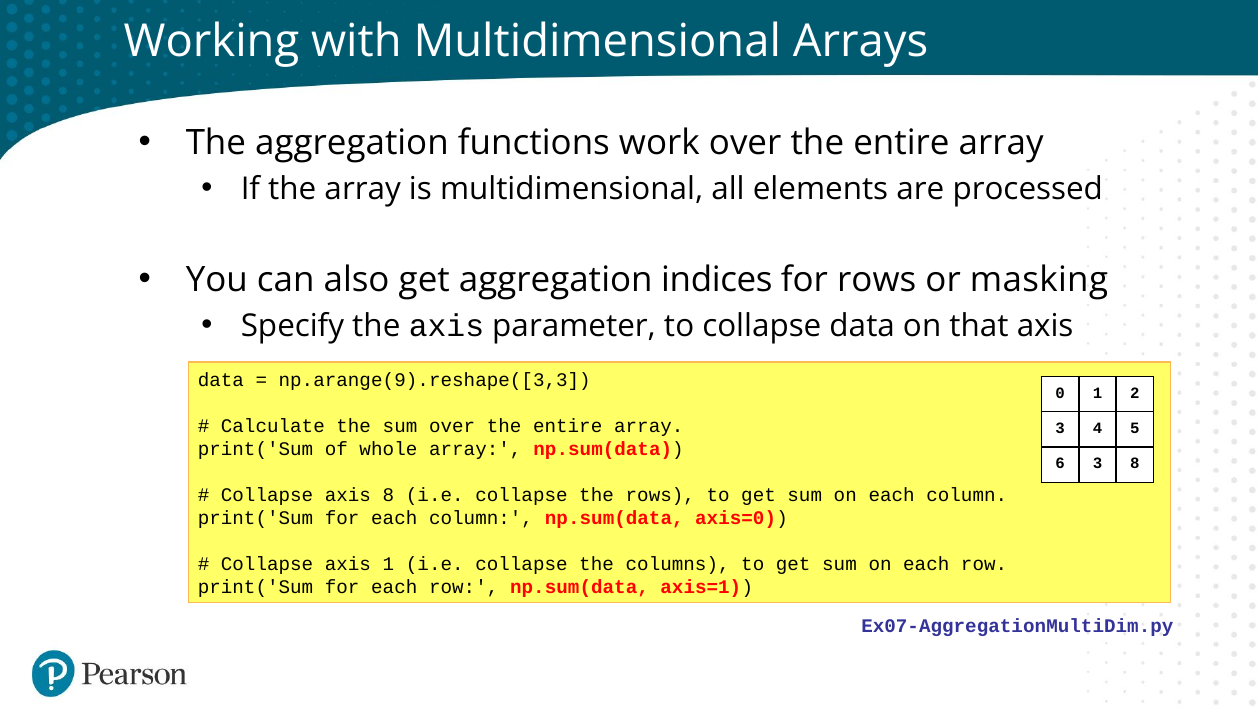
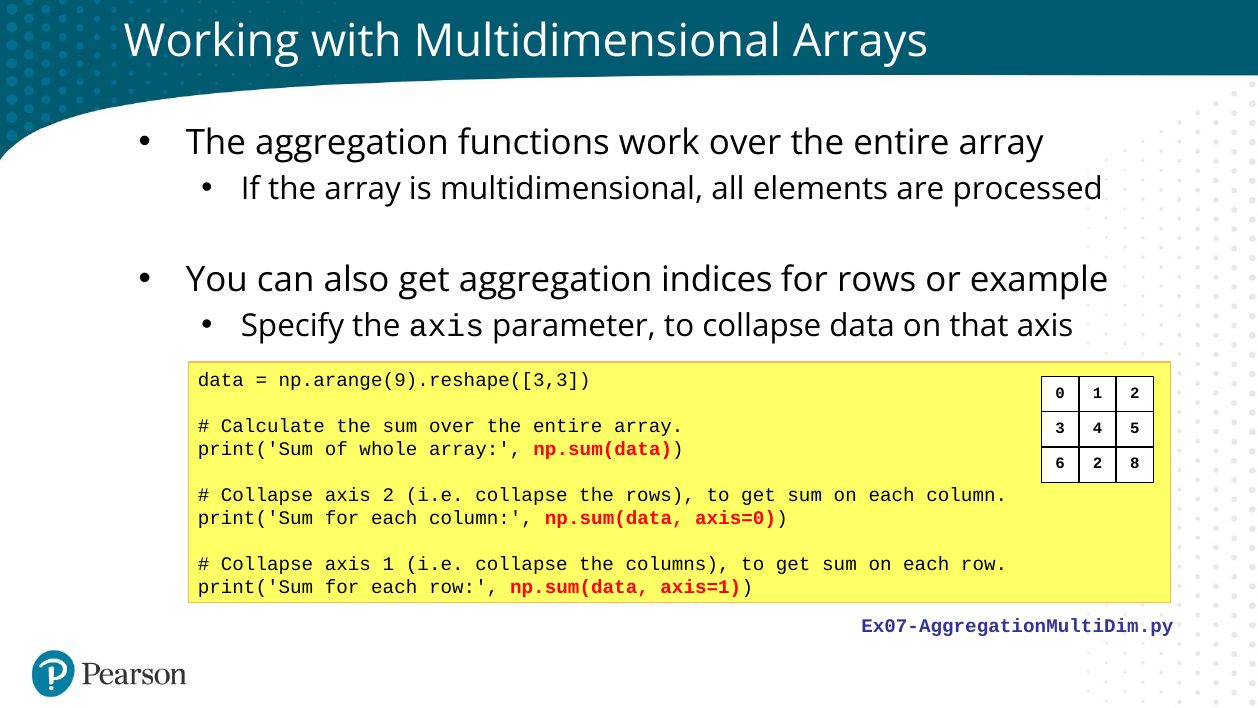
masking: masking -> example (1039, 280)
6 3: 3 -> 2 (1098, 463)
axis 8: 8 -> 2 (389, 495)
